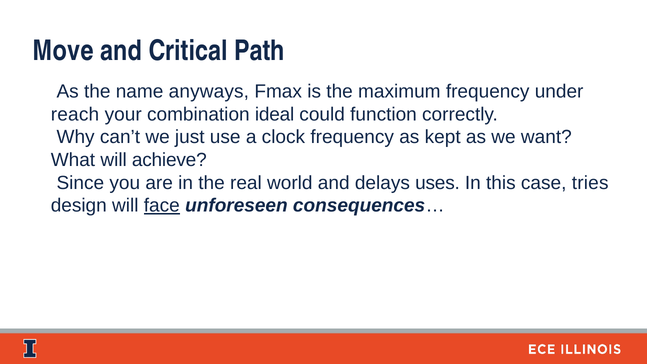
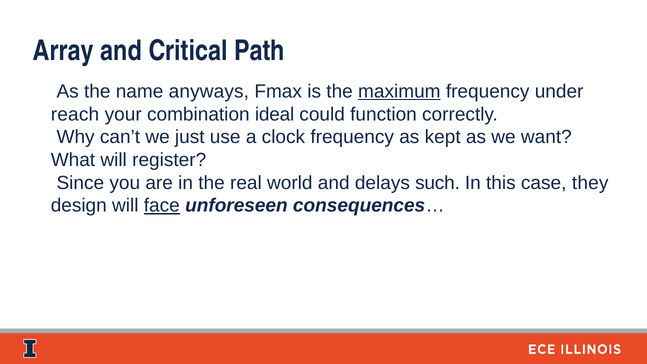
Move: Move -> Array (63, 51)
maximum underline: none -> present (399, 91)
achieve: achieve -> register (169, 160)
uses: uses -> such (438, 183)
tries: tries -> they (590, 183)
